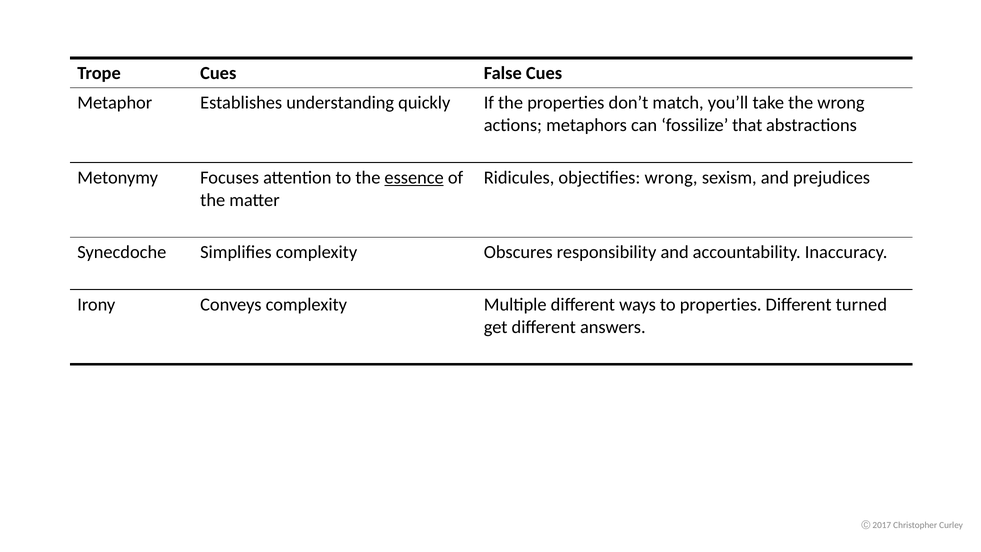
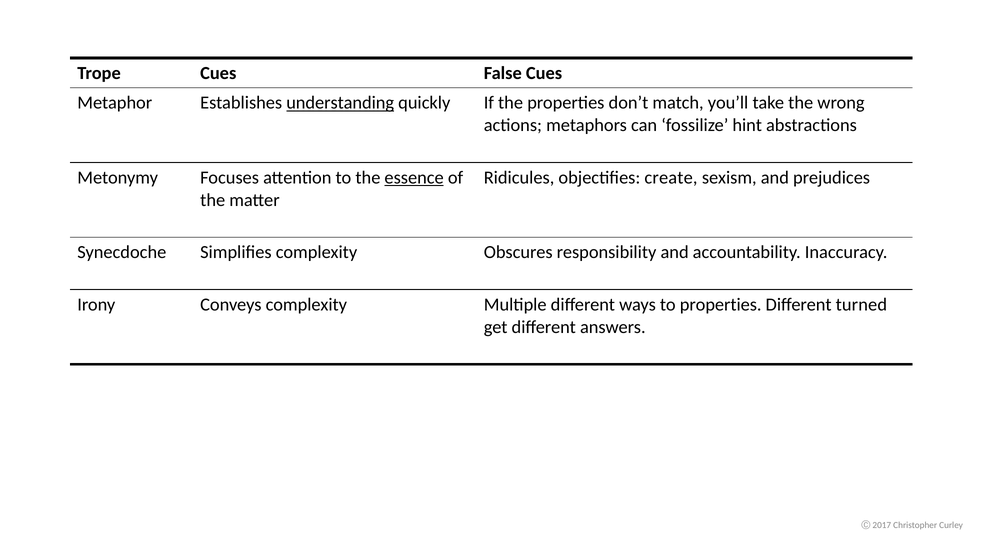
understanding underline: none -> present (340, 103)
that: that -> hint (747, 125)
objectifies wrong: wrong -> create (671, 178)
